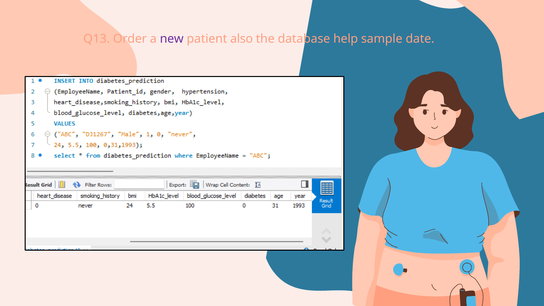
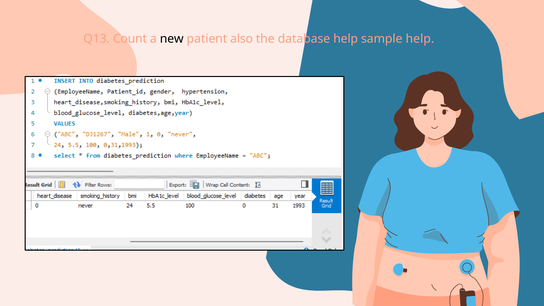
Order: Order -> Count (130, 39)
new colour: purple -> black (172, 39)
sample date: date -> help (420, 39)
